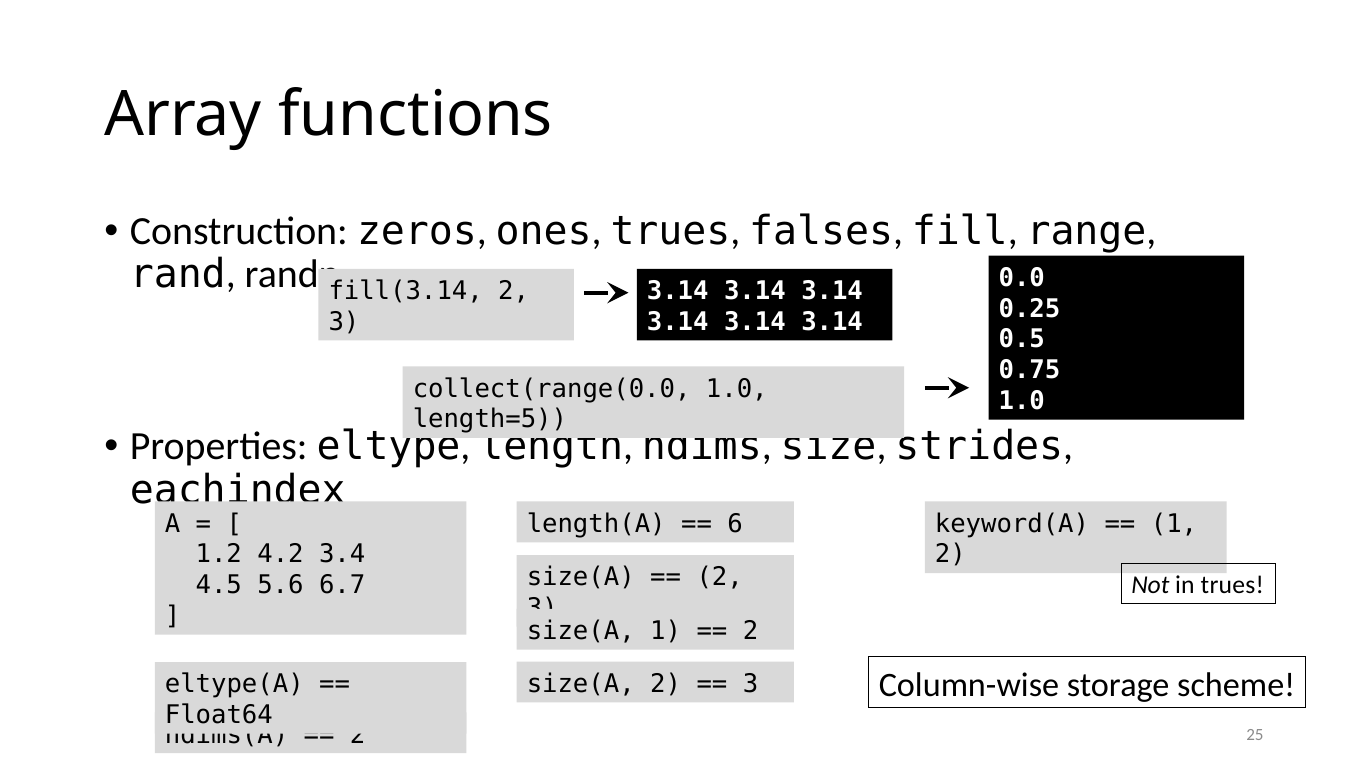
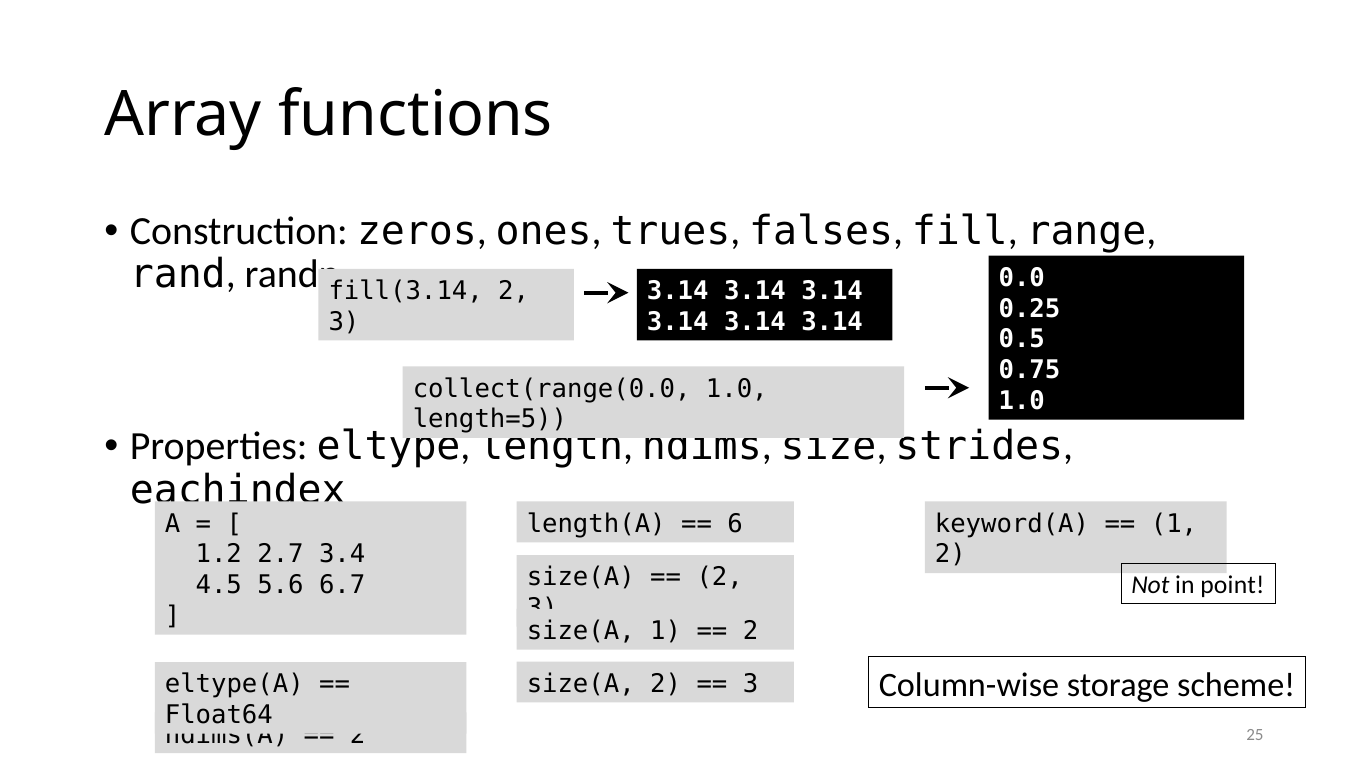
4.2: 4.2 -> 2.7 (280, 554)
in trues: trues -> point (1232, 585)
